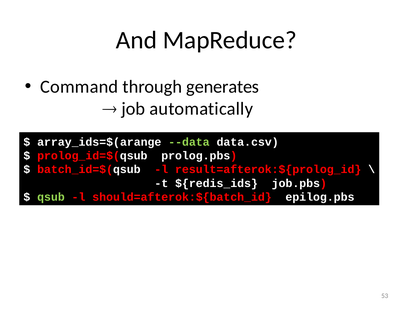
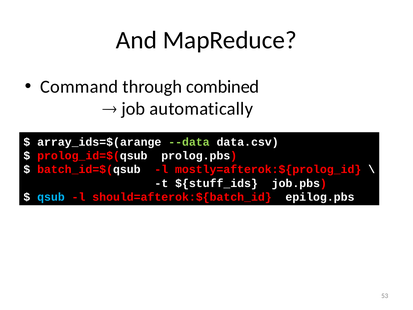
generates: generates -> combined (223, 87)
result=afterok:${prolog_id: result=afterok:${prolog_id -> mostly=afterok:${prolog_id (268, 169)
${redis_ids: ${redis_ids -> ${stuff_ids (217, 183)
qsub colour: light green -> light blue (51, 197)
